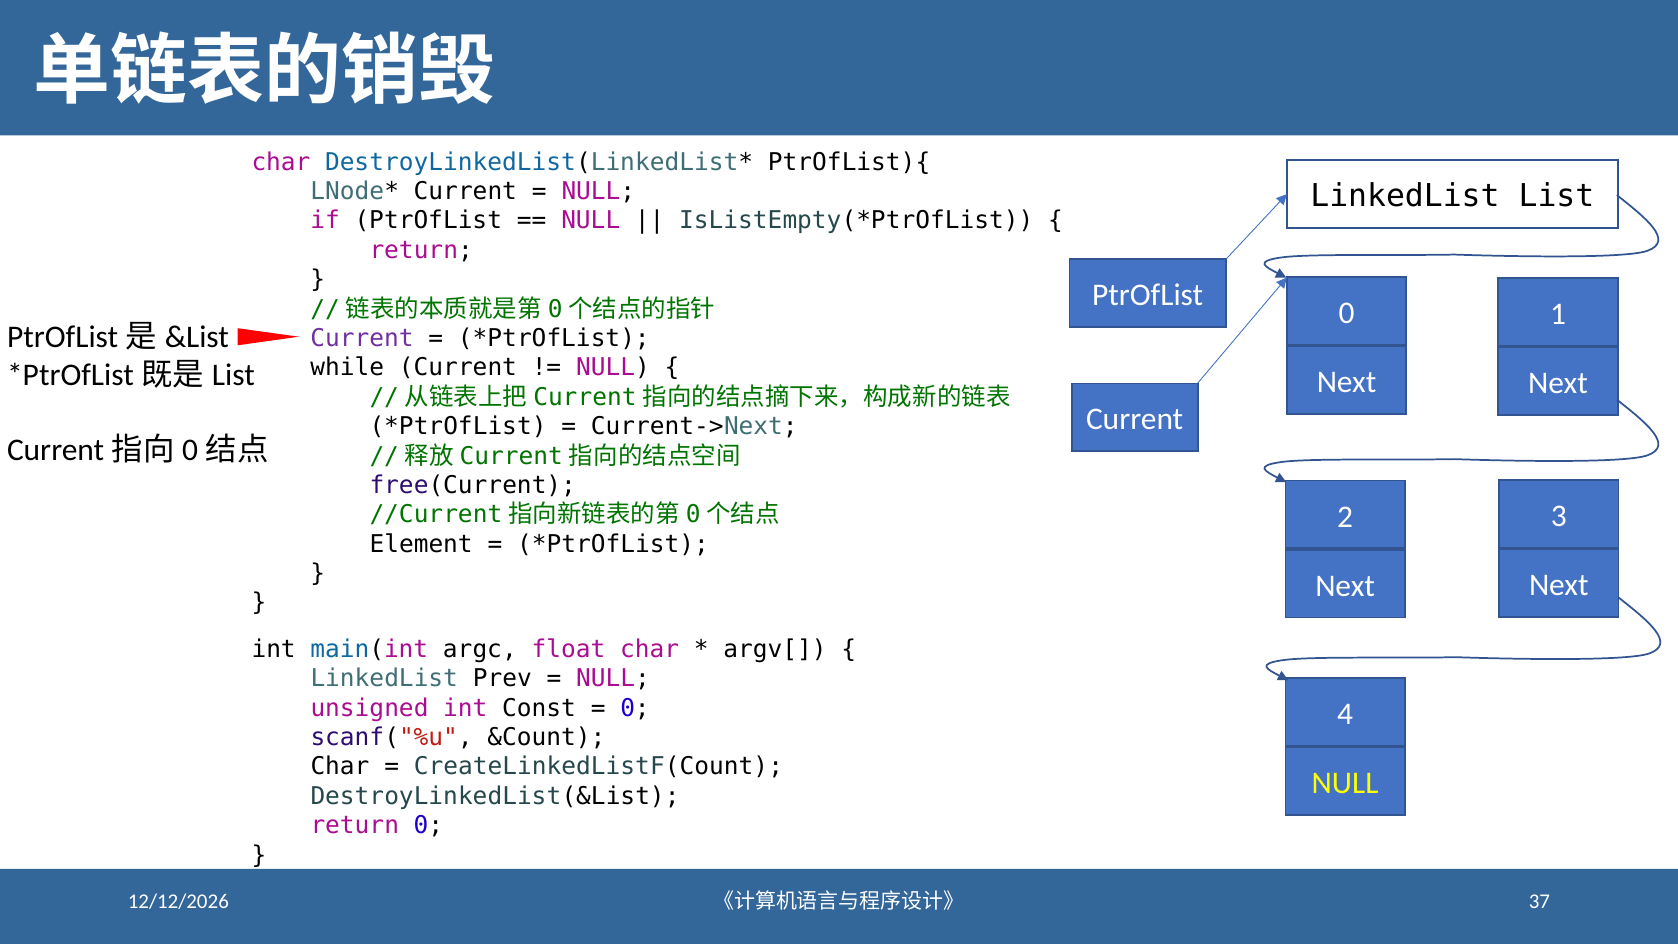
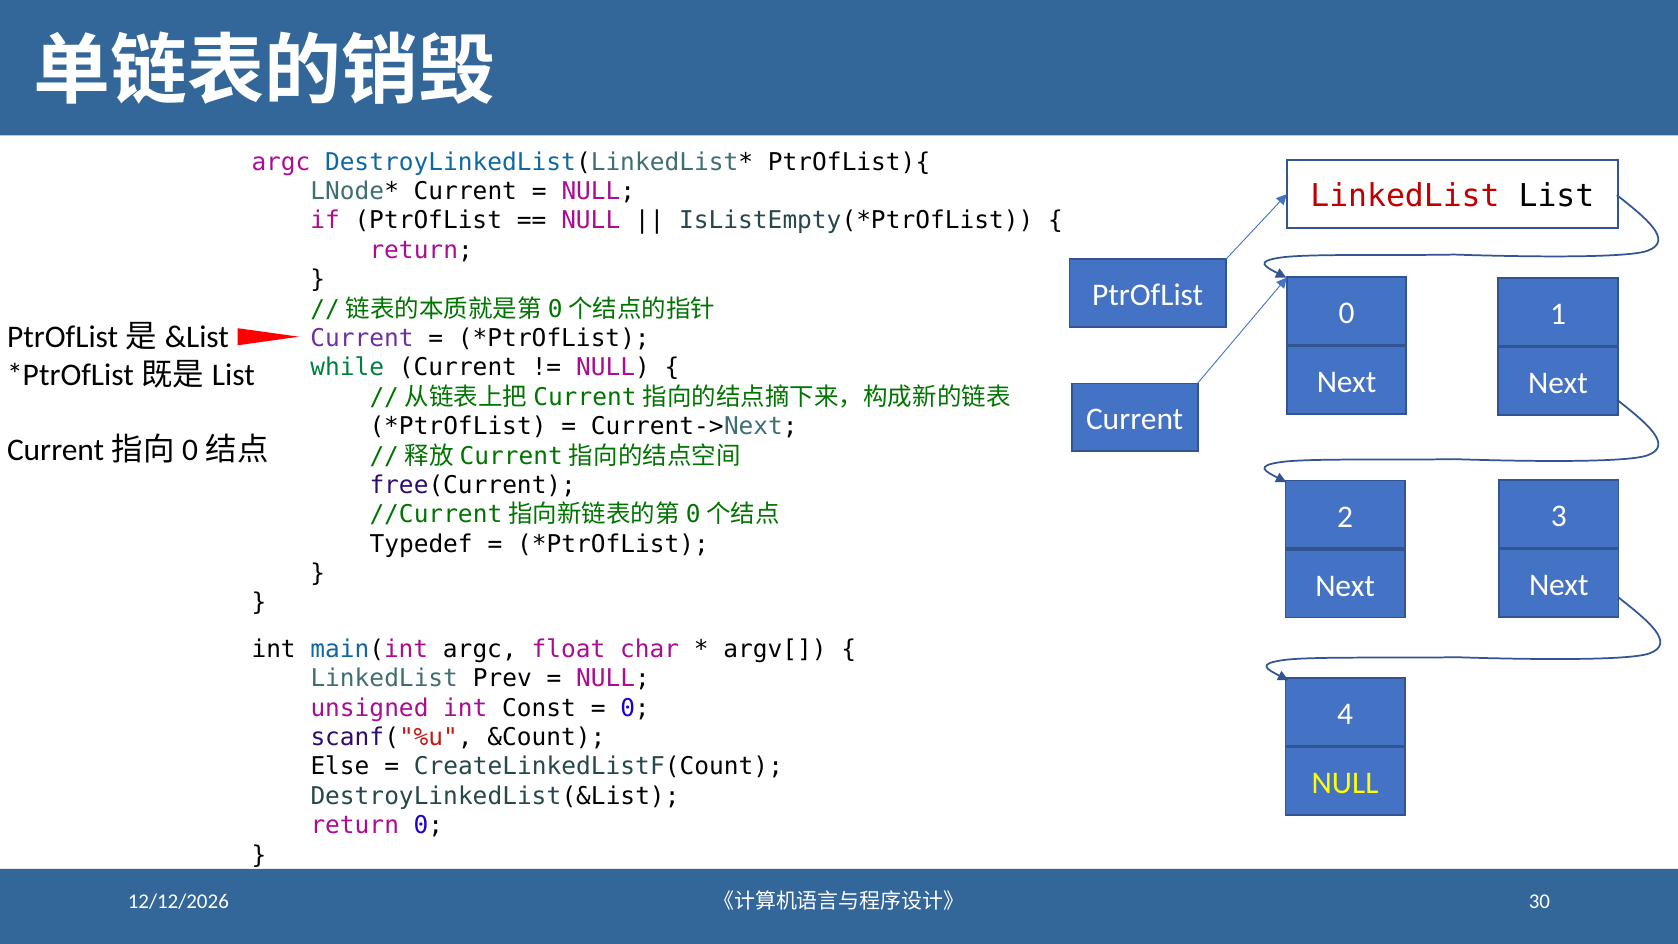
char: char -> argc (281, 162)
LinkedList colour: black -> red (1405, 196)
while colour: black -> green (347, 368)
Element: Element -> Typedef (421, 544)
Char: Char -> Else (340, 767)
37: 37 -> 30 (1539, 901)
